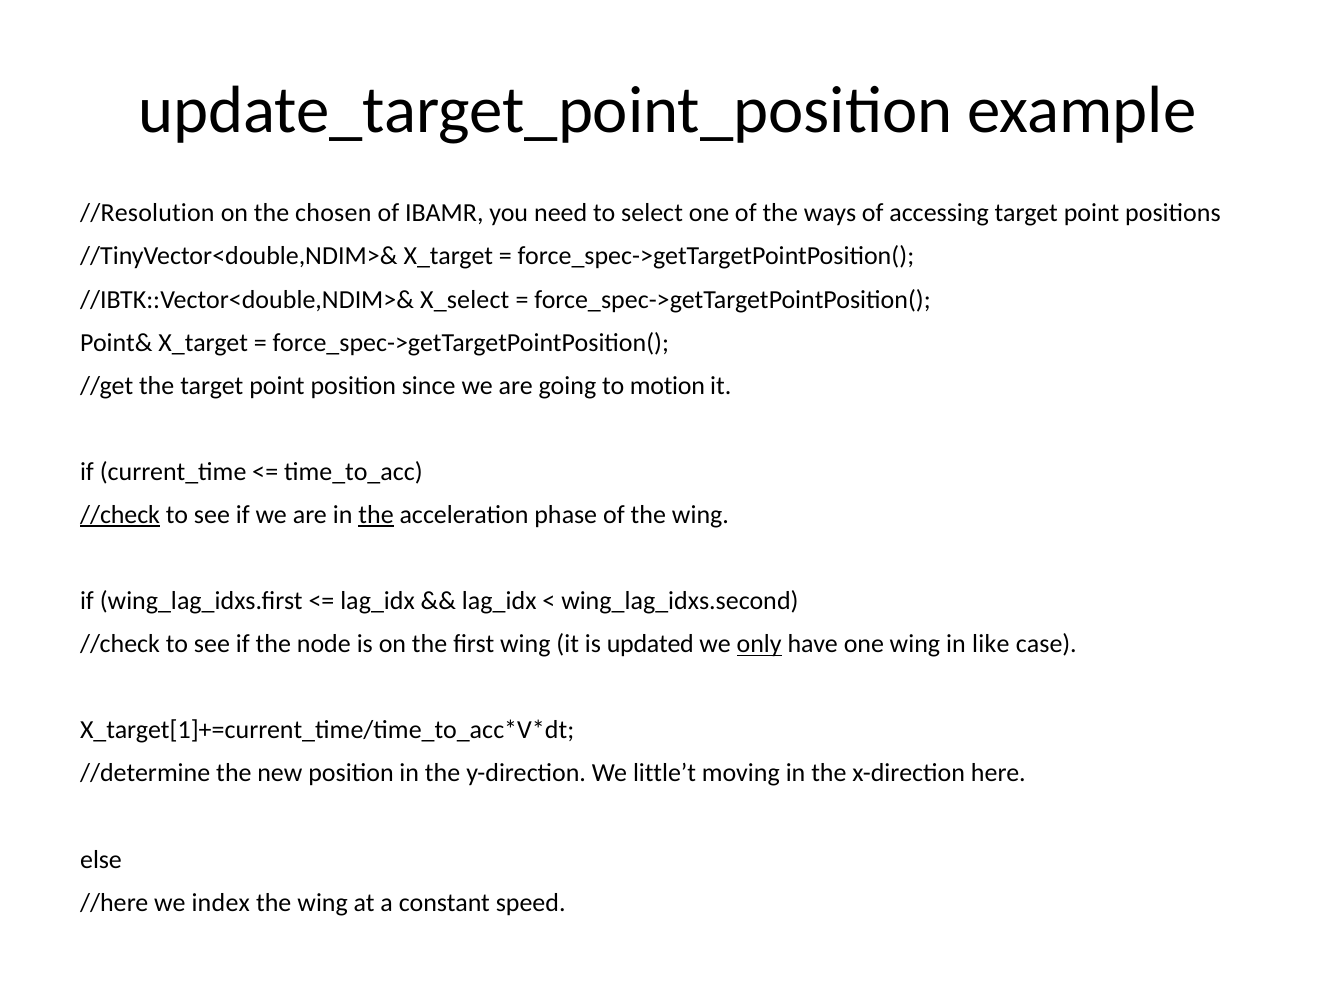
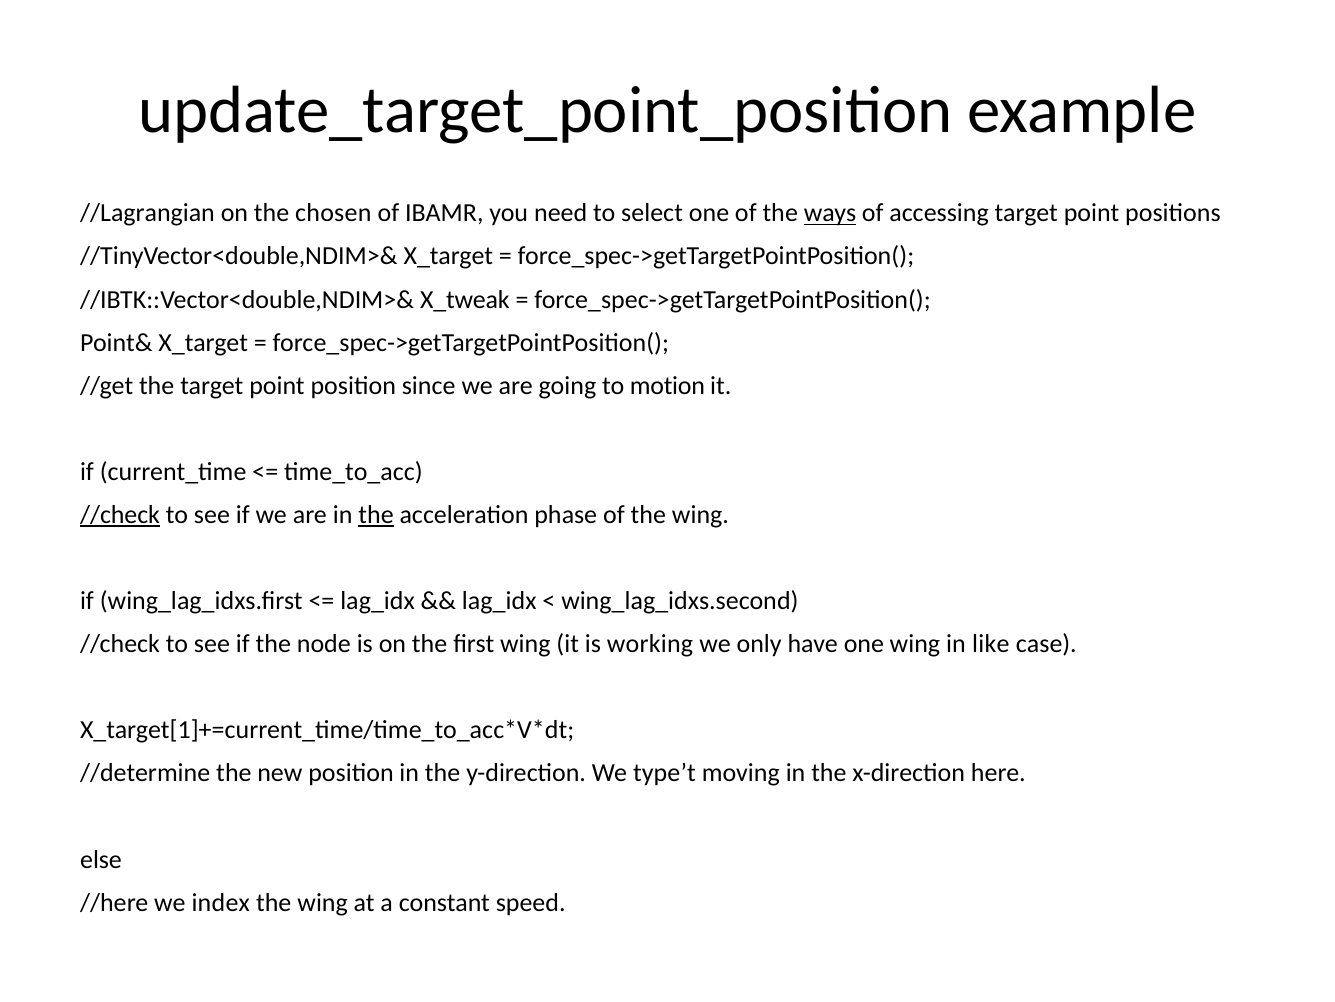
//Resolution: //Resolution -> //Lagrangian (147, 213)
ways underline: none -> present (830, 213)
X_select: X_select -> X_tweak (465, 299)
updated: updated -> working (650, 644)
only underline: present -> none (759, 644)
little’t: little’t -> type’t (664, 773)
